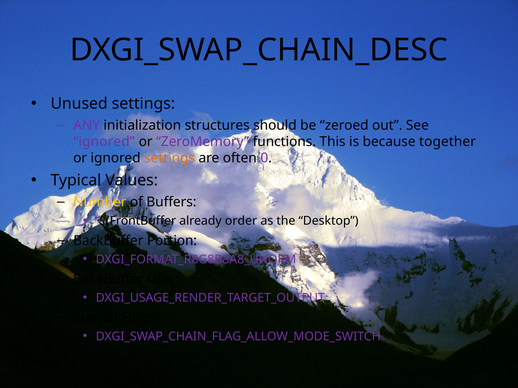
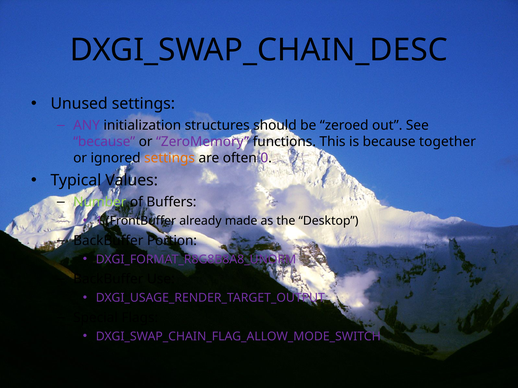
ignored: ignored -> because (104, 142)
Number colour: yellow -> light green (100, 202)
order: order -> made (241, 221)
